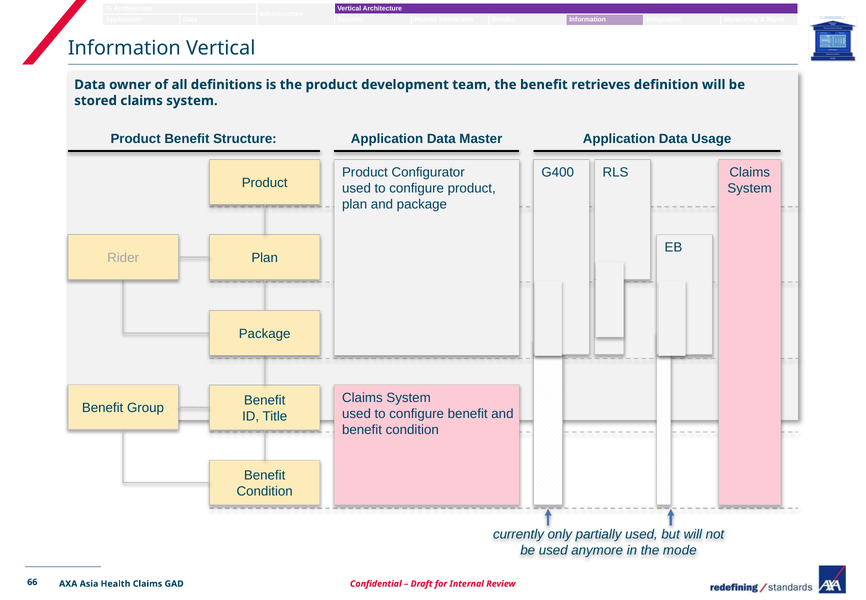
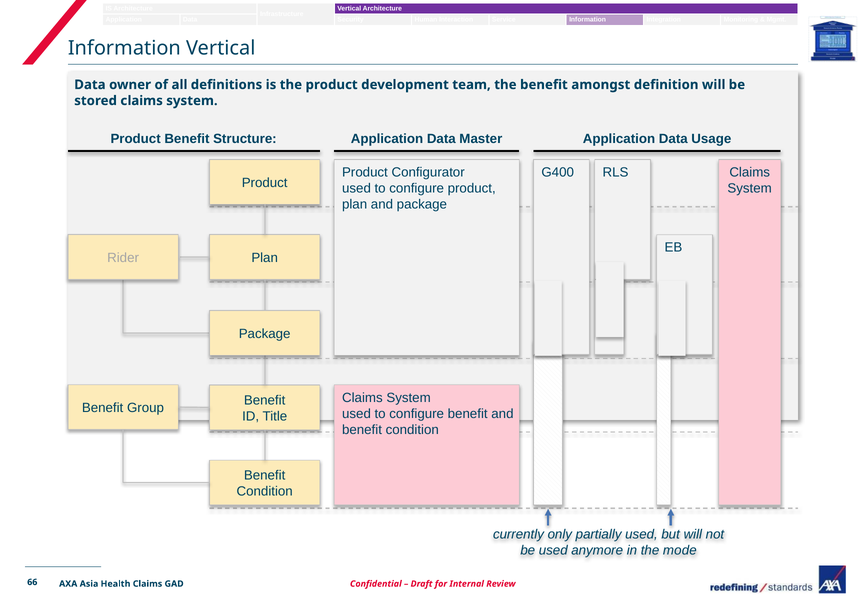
retrieves: retrieves -> amongst (601, 85)
